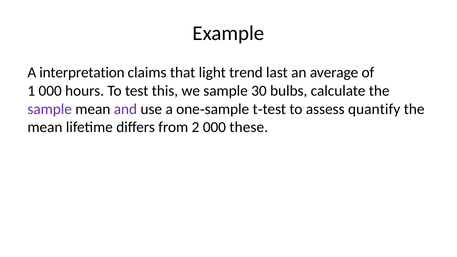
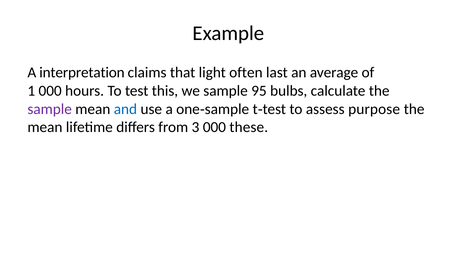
trend: trend -> often (246, 72)
30: 30 -> 95 (259, 91)
and colour: purple -> blue (125, 109)
quantify: quantify -> purpose (374, 109)
2: 2 -> 3 (195, 127)
